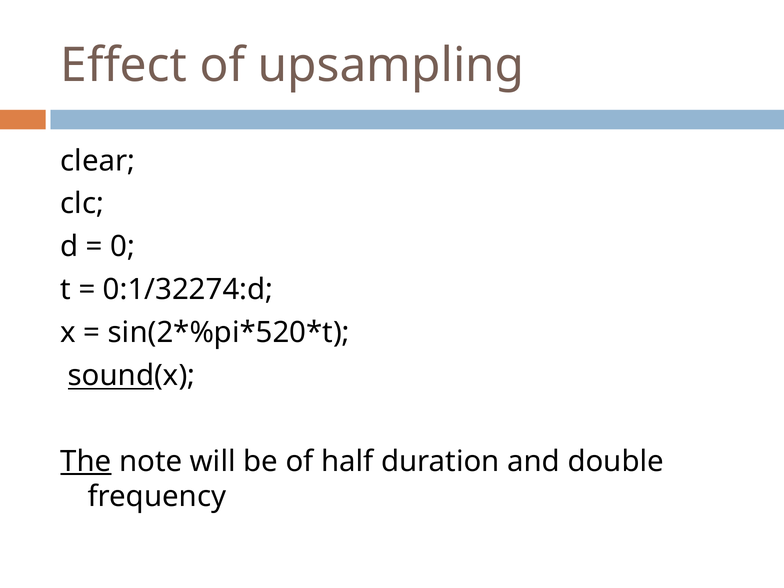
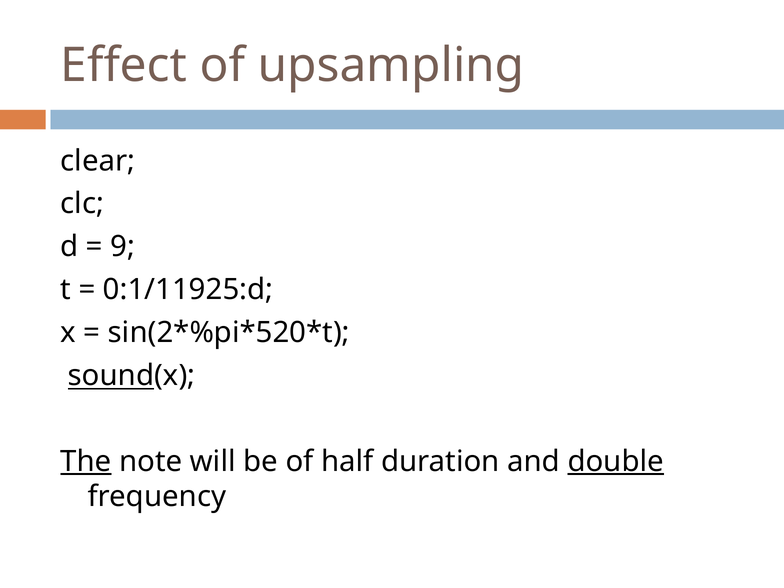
0: 0 -> 9 (123, 247)
0:1/32274:d: 0:1/32274:d -> 0:1/11925:d (188, 290)
double underline: none -> present (616, 461)
